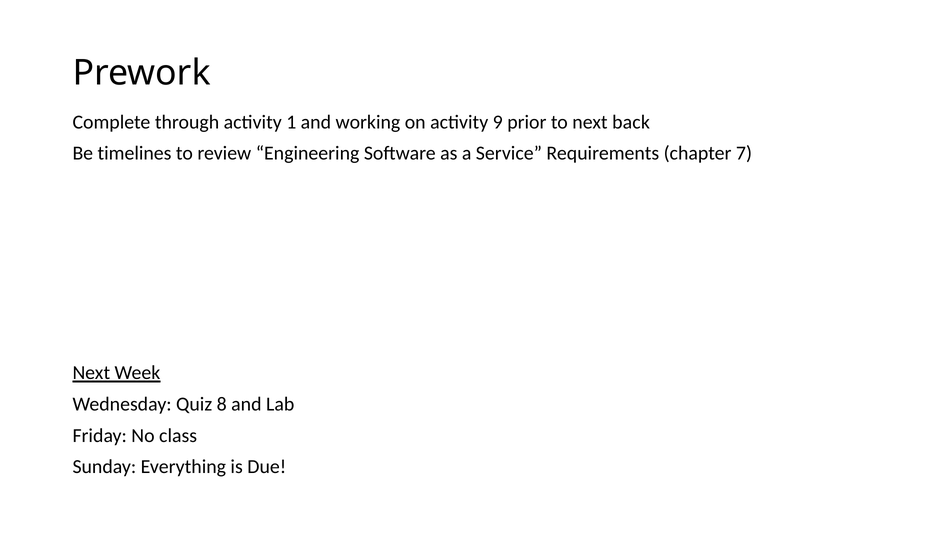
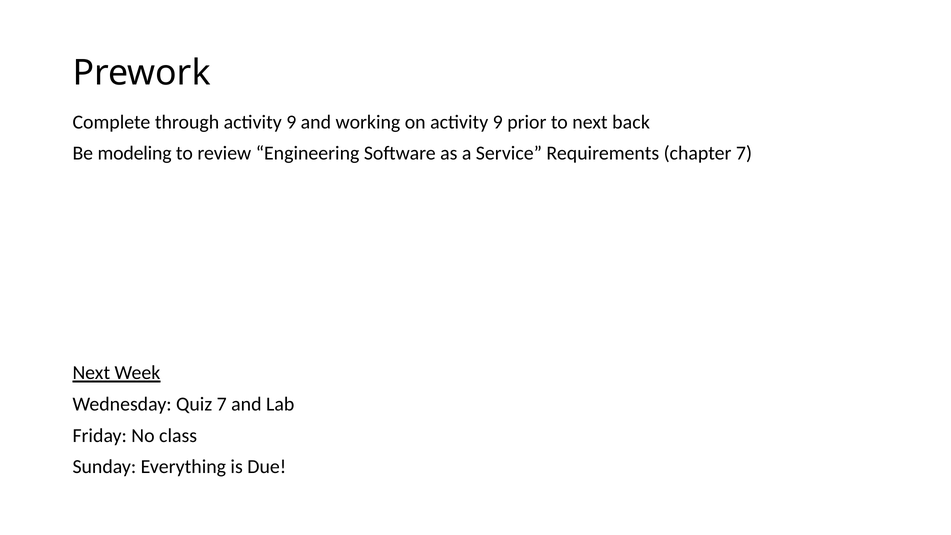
through activity 1: 1 -> 9 (291, 122)
timelines: timelines -> modeling (135, 153)
Quiz 8: 8 -> 7 (222, 404)
